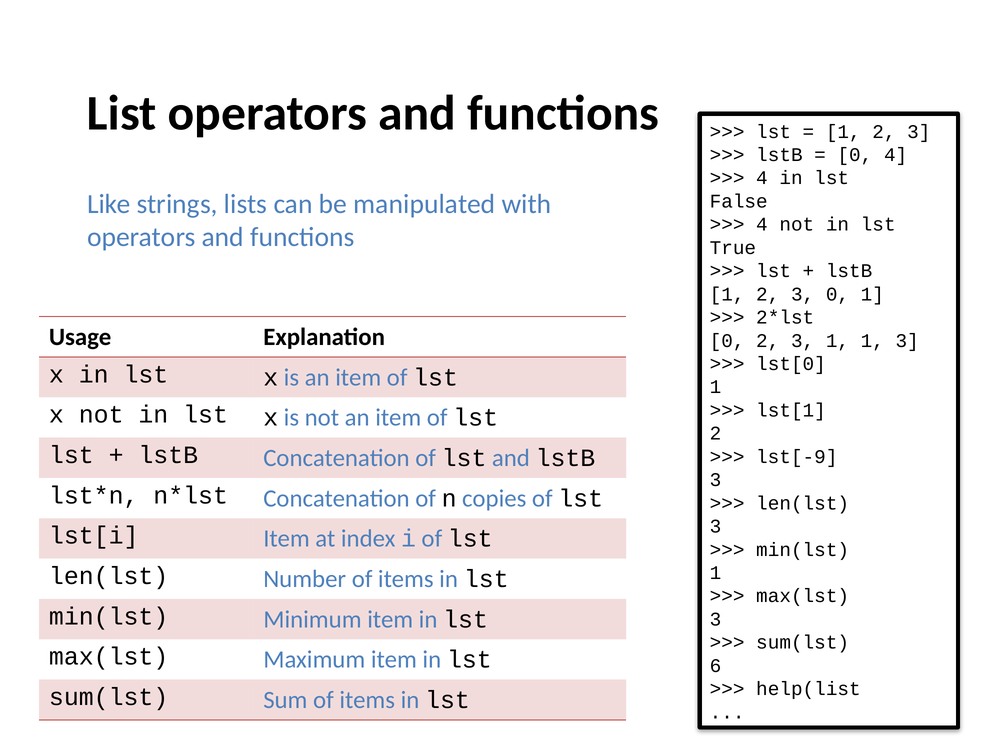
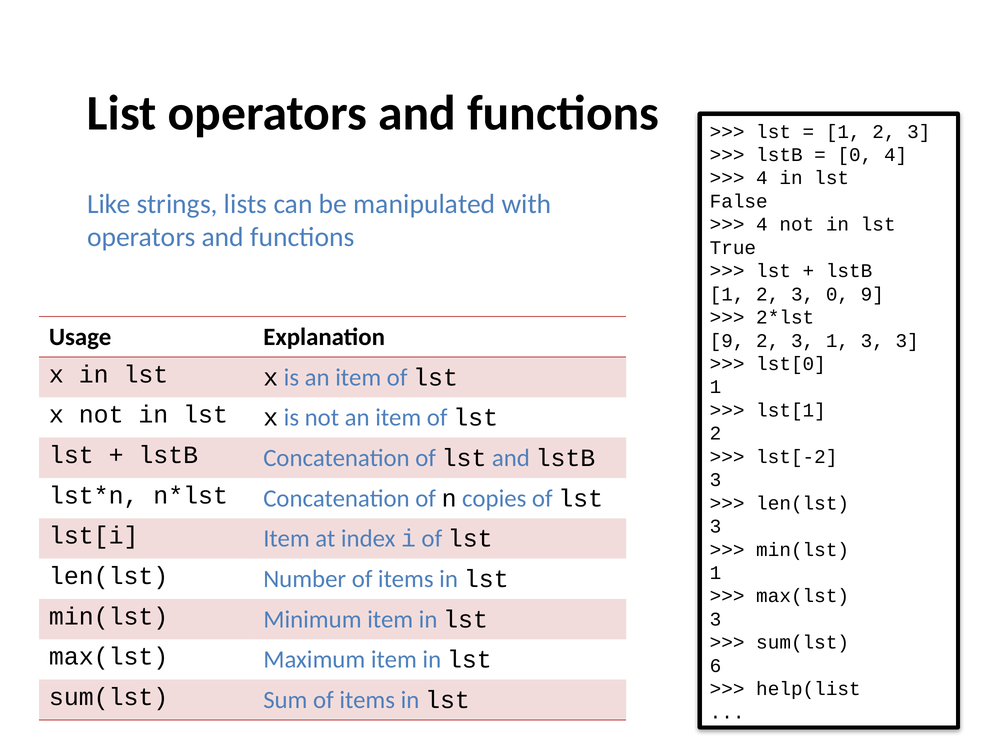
0 1: 1 -> 9 (872, 294)
0: 0 -> 9 (727, 340)
1 1: 1 -> 3 (872, 340)
lst[-9: lst[-9 -> lst[-2 (797, 456)
